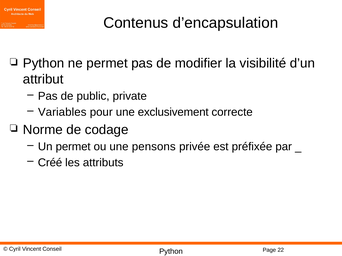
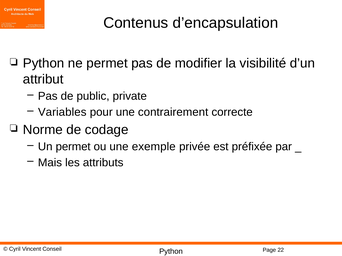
exclusivement: exclusivement -> contrairement (173, 112)
pensons: pensons -> exemple (154, 147)
Créé: Créé -> Mais (50, 163)
